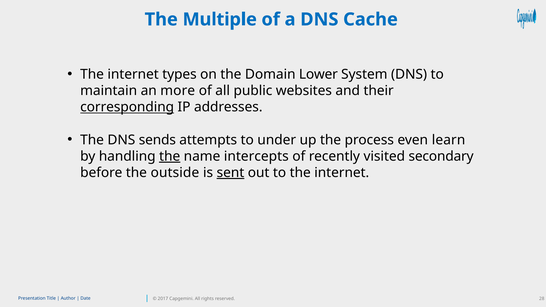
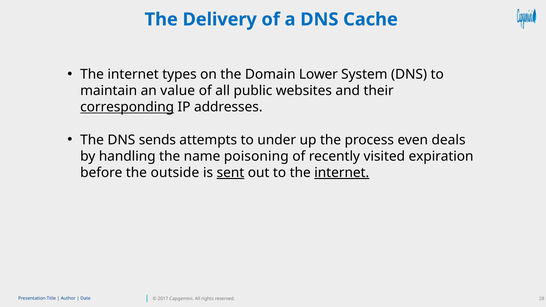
Multiple: Multiple -> Delivery (220, 19)
more: more -> value (178, 91)
learn: learn -> deals (449, 140)
the underline: present -> none (170, 156)
intercepts: intercepts -> poisoning (256, 156)
secondary: secondary -> expiration (441, 156)
internet underline: none -> present (342, 173)
